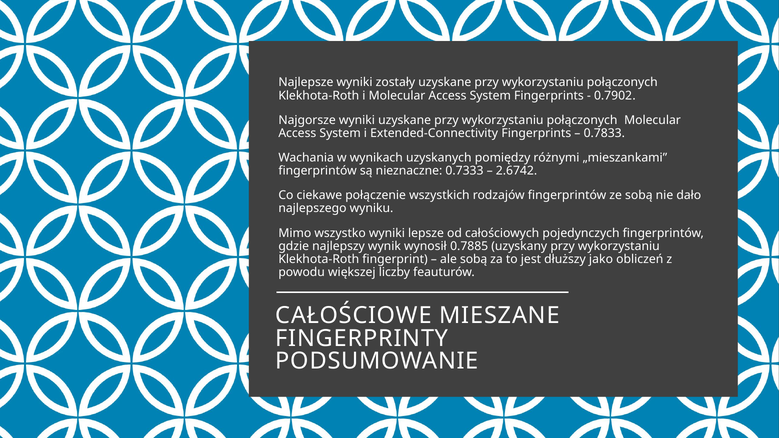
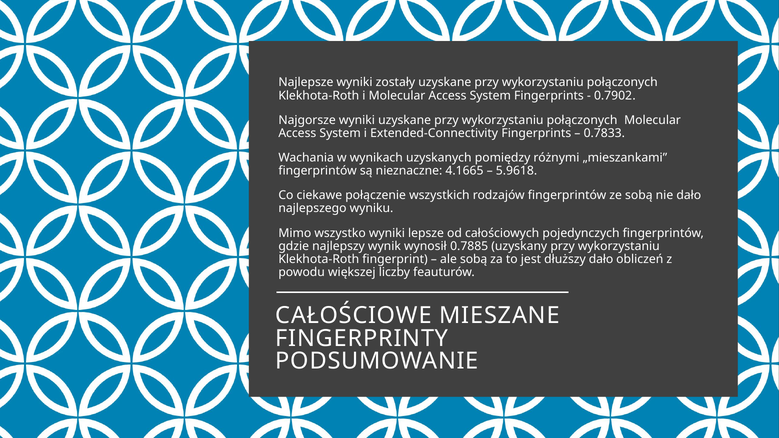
0.7333: 0.7333 -> 4.1665 (464, 171)
2.6742: 2.6742 -> 5.9618 (517, 171)
dłuższy jako: jako -> dało (601, 259)
